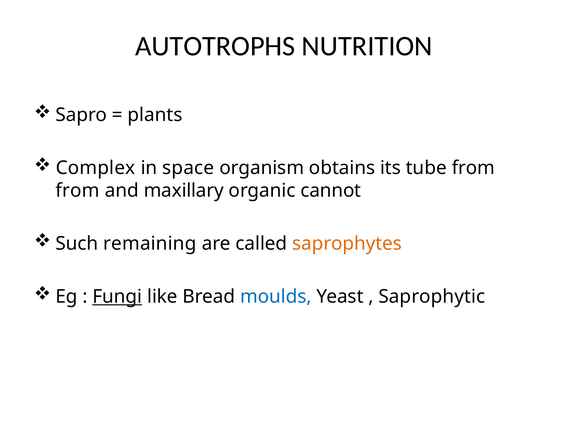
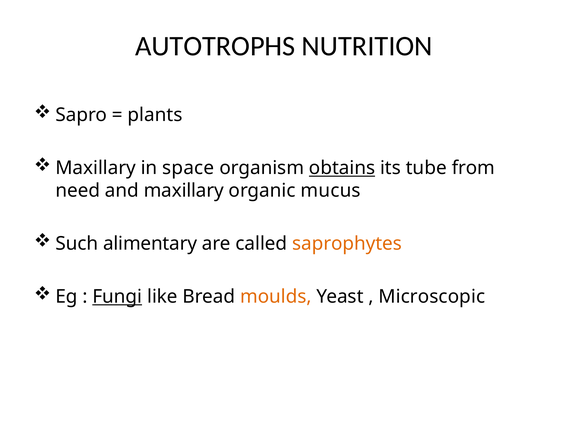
Complex: Complex -> Maxillary (96, 168)
obtains underline: none -> present (342, 168)
from: from -> need (78, 191)
cannot: cannot -> mucus (331, 191)
remaining: remaining -> alimentary (150, 244)
moulds colour: blue -> orange (276, 297)
Saprophytic: Saprophytic -> Microscopic (432, 297)
